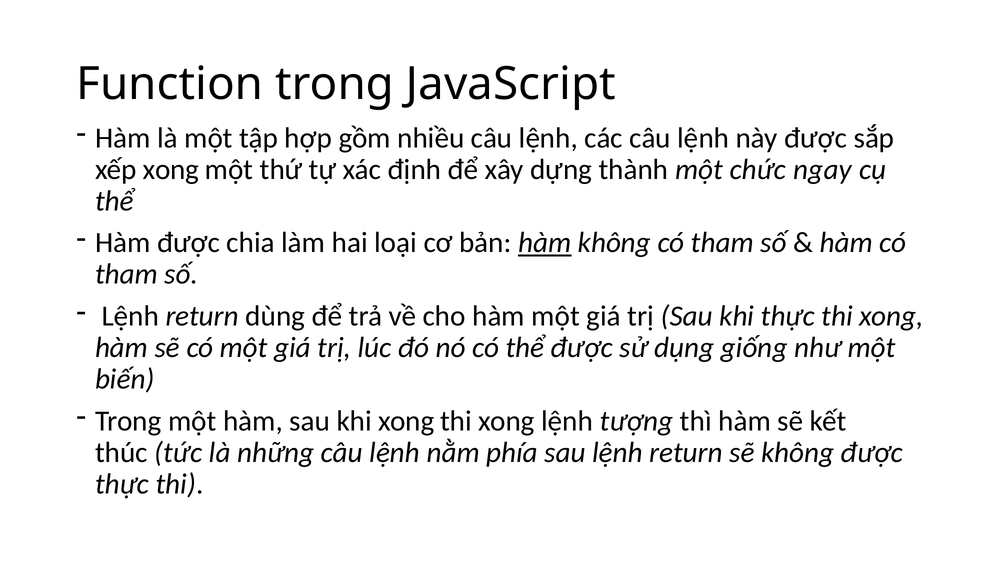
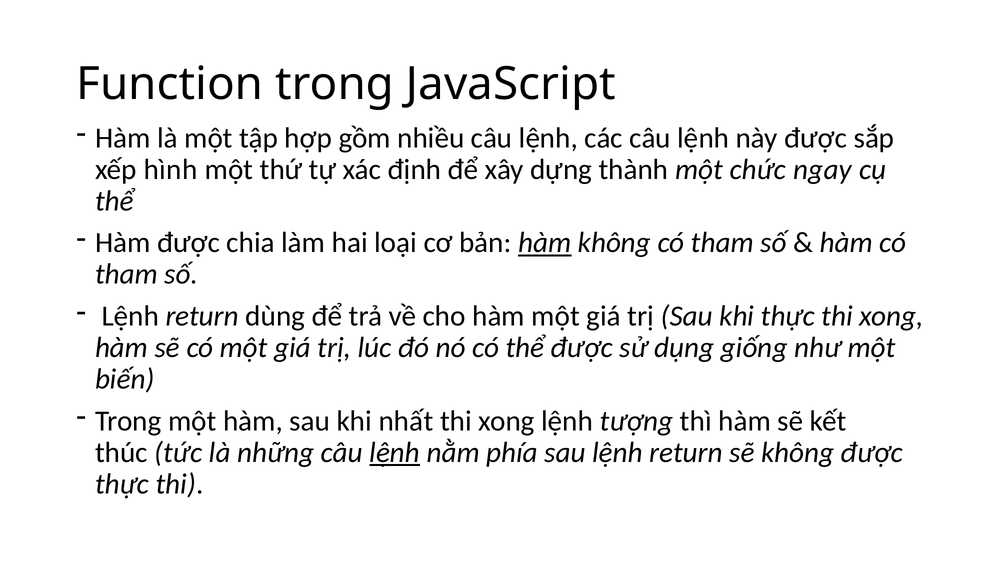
xếp xong: xong -> hình (171, 169)
khi xong: xong -> nhất (406, 421)
lệnh underline: none -> present (395, 453)
